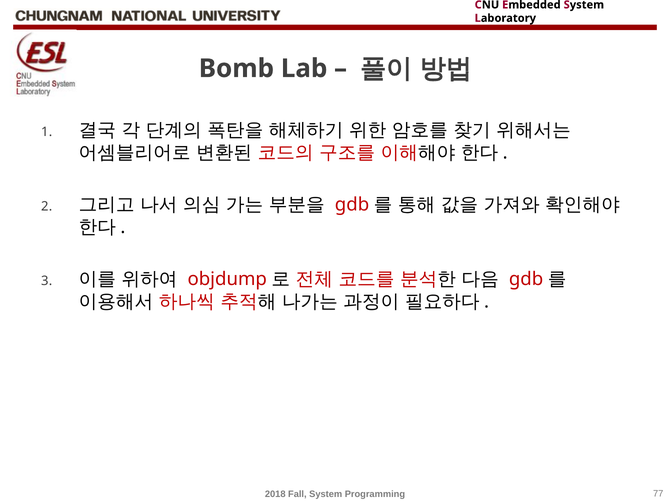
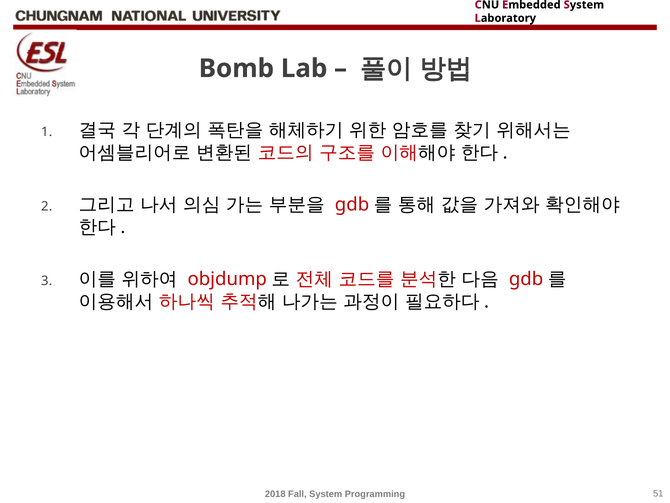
77: 77 -> 51 (658, 493)
